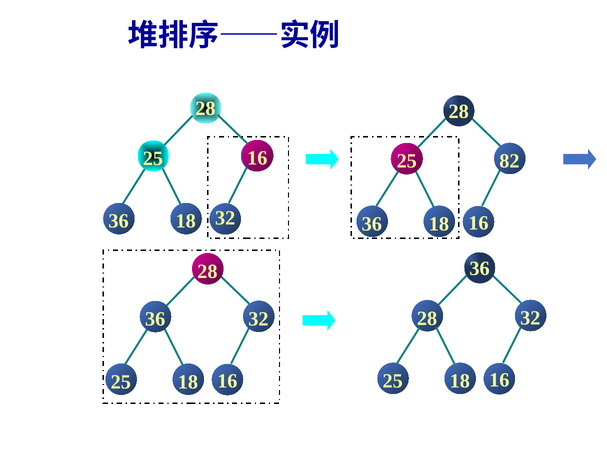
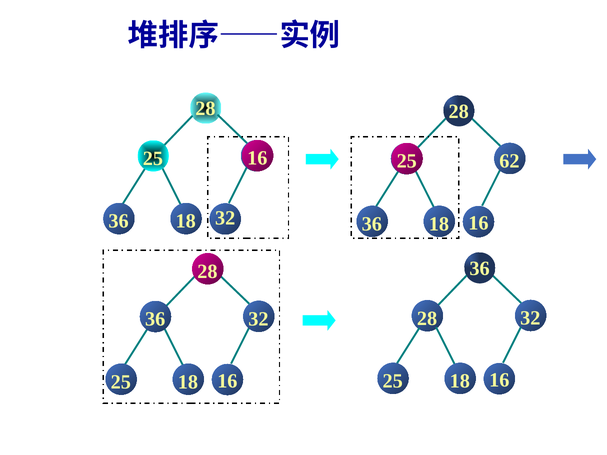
82: 82 -> 62 (509, 161)
